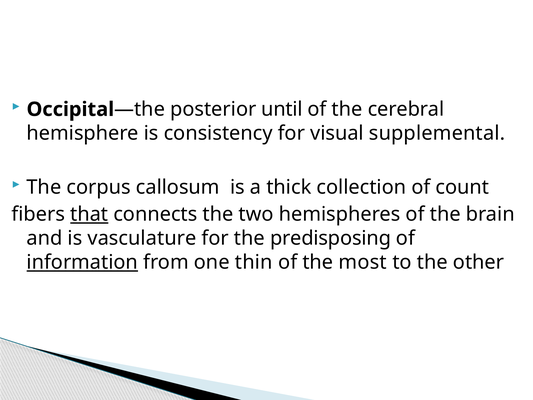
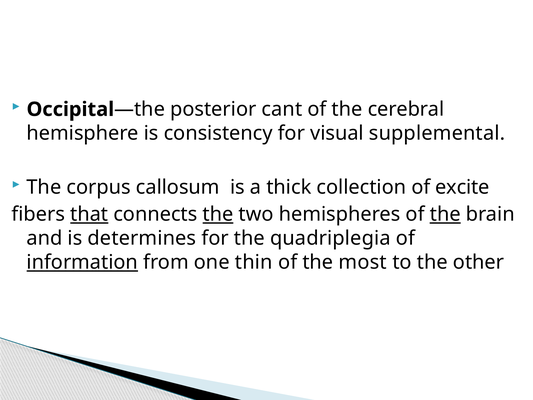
until: until -> cant (282, 109)
count: count -> excite (462, 187)
the underline: none -> present (218, 214)
the underline: none -> present (445, 214)
vasculature: vasculature -> determines (142, 238)
predisposing: predisposing -> quadriplegia (330, 238)
